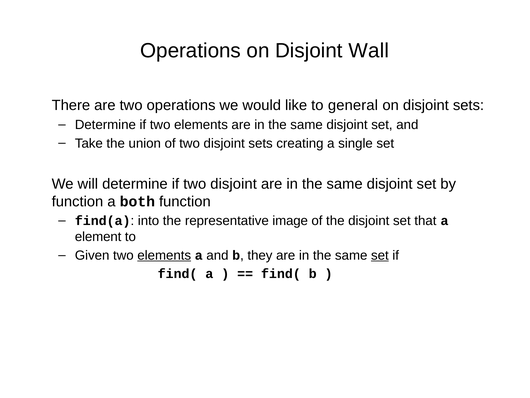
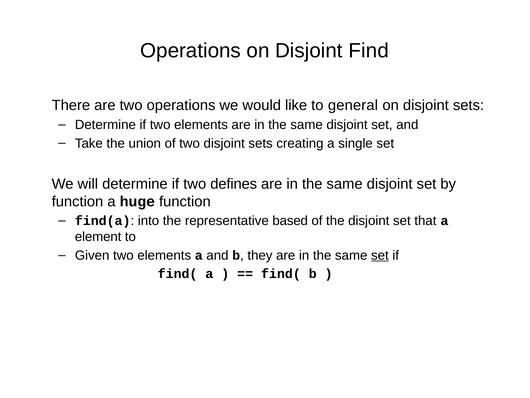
Wall: Wall -> Find (369, 50)
if two disjoint: disjoint -> defines (234, 184)
both: both -> huge (137, 201)
image: image -> based (290, 221)
elements underline: present -> none (164, 255)
